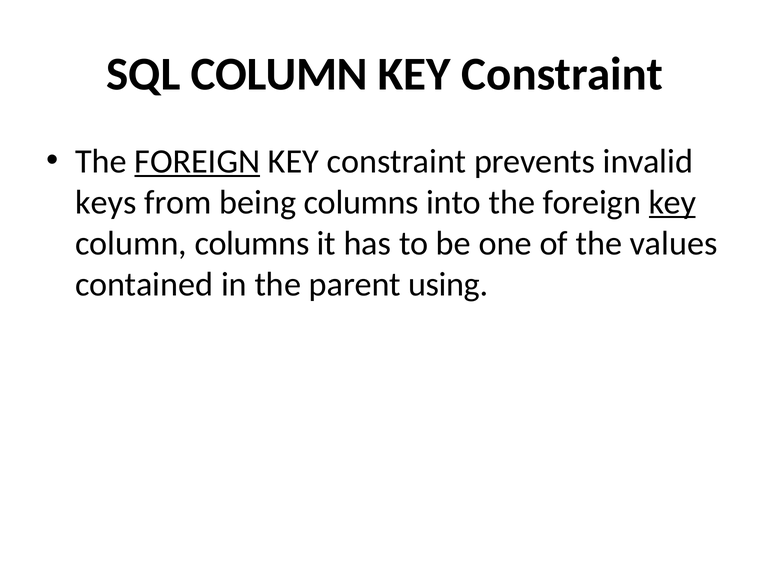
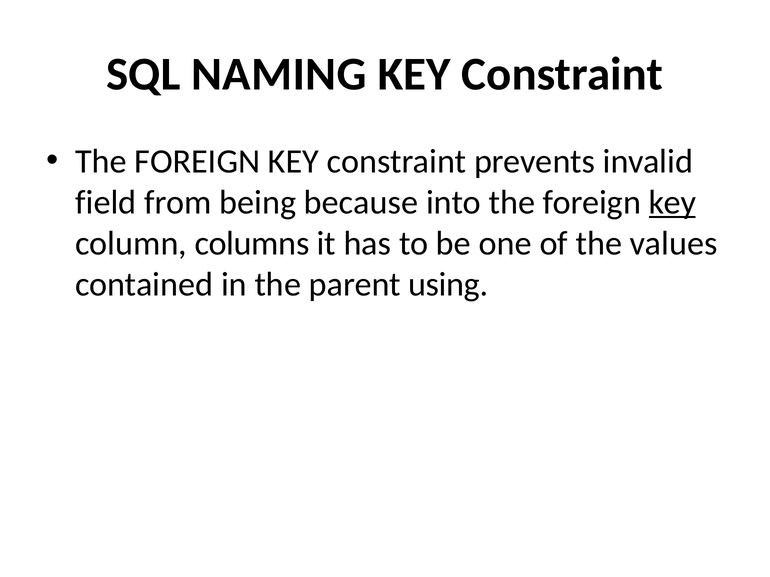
SQL COLUMN: COLUMN -> NAMING (279, 75)
FOREIGN underline: present -> none (197, 162)
keys: keys -> field (106, 203)
being columns: columns -> because (361, 203)
